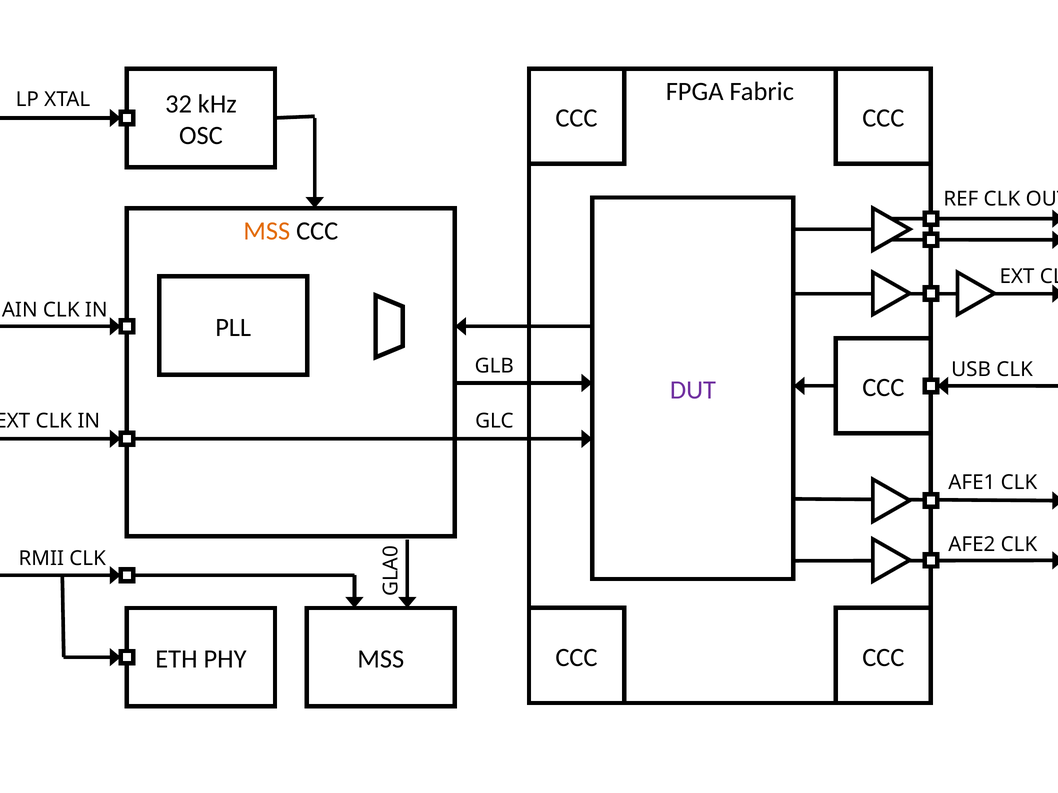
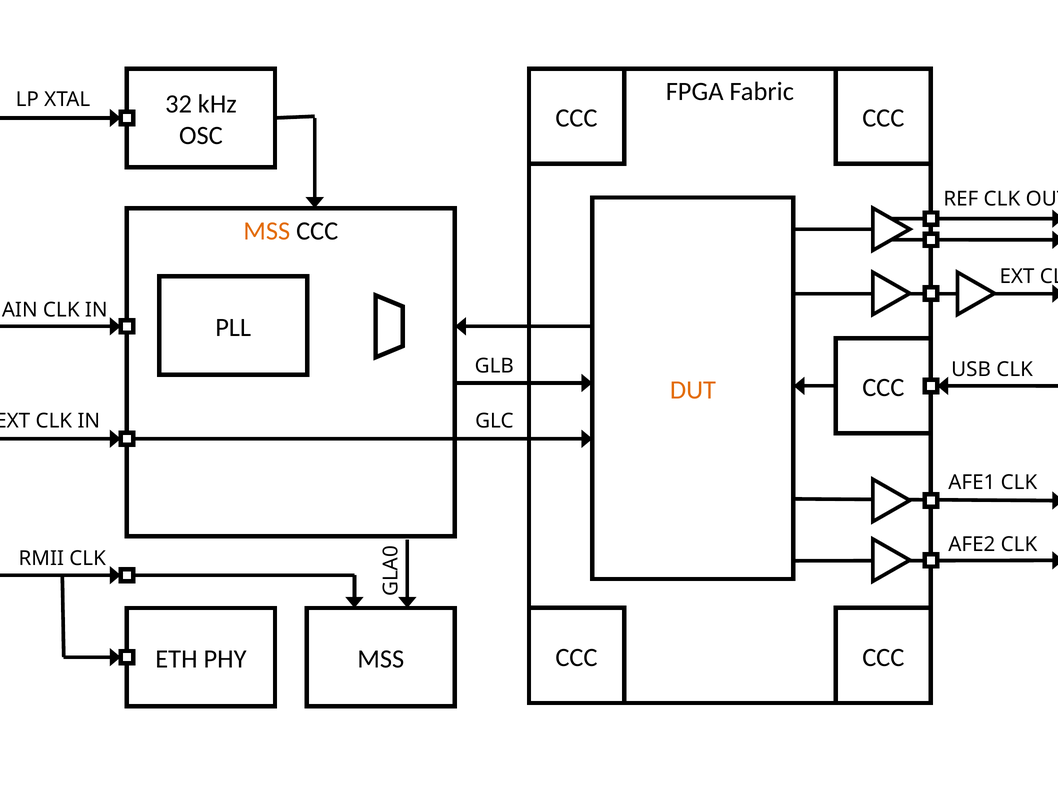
DUT colour: purple -> orange (693, 390)
